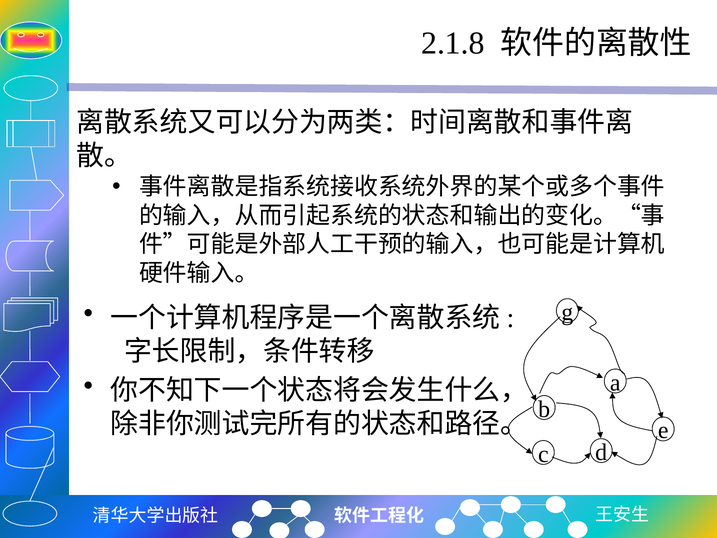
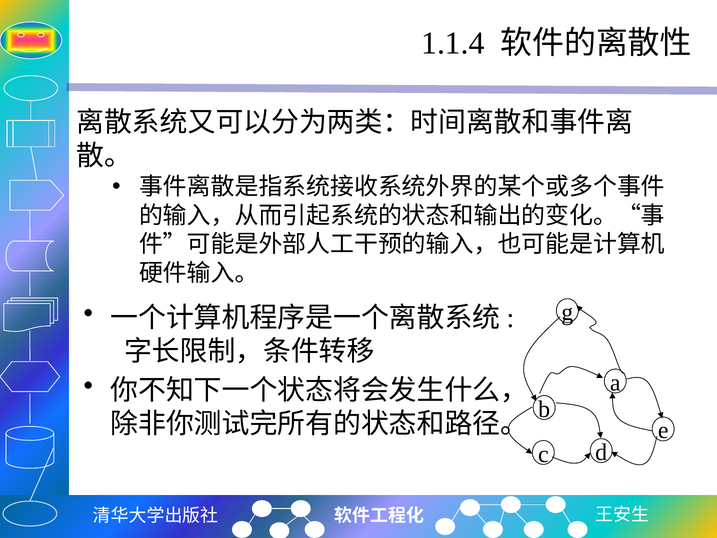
2.1.8: 2.1.8 -> 1.1.4 (453, 43)
